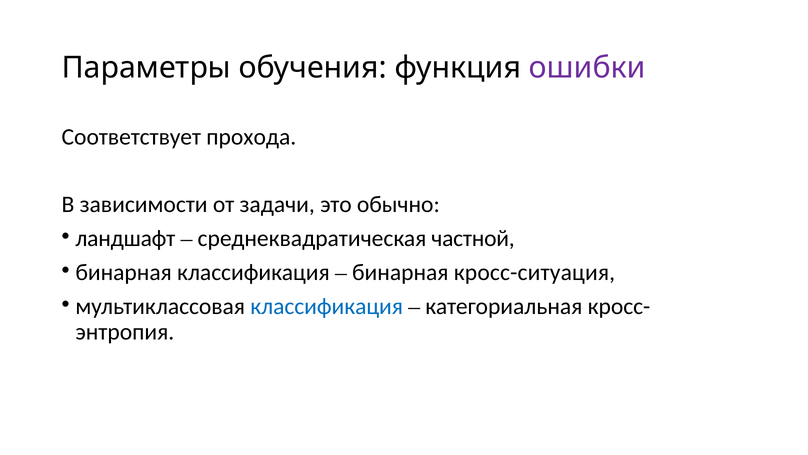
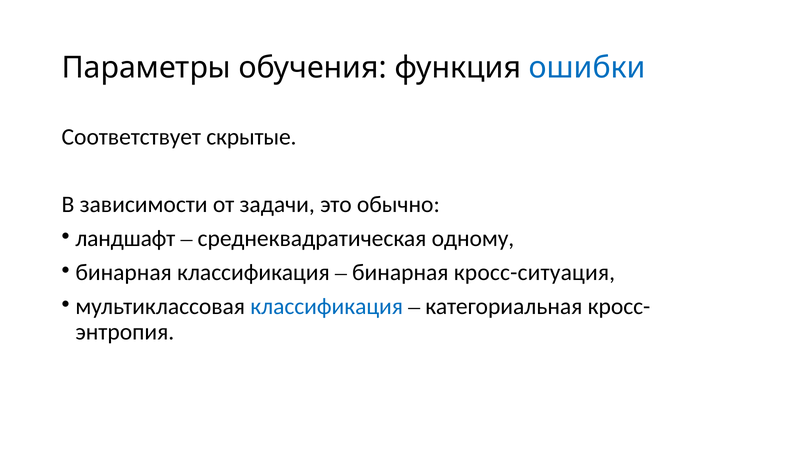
ошибки colour: purple -> blue (587, 68)
прохода: прохода -> скрытые (251, 137)
частной: частной -> одному (473, 238)
